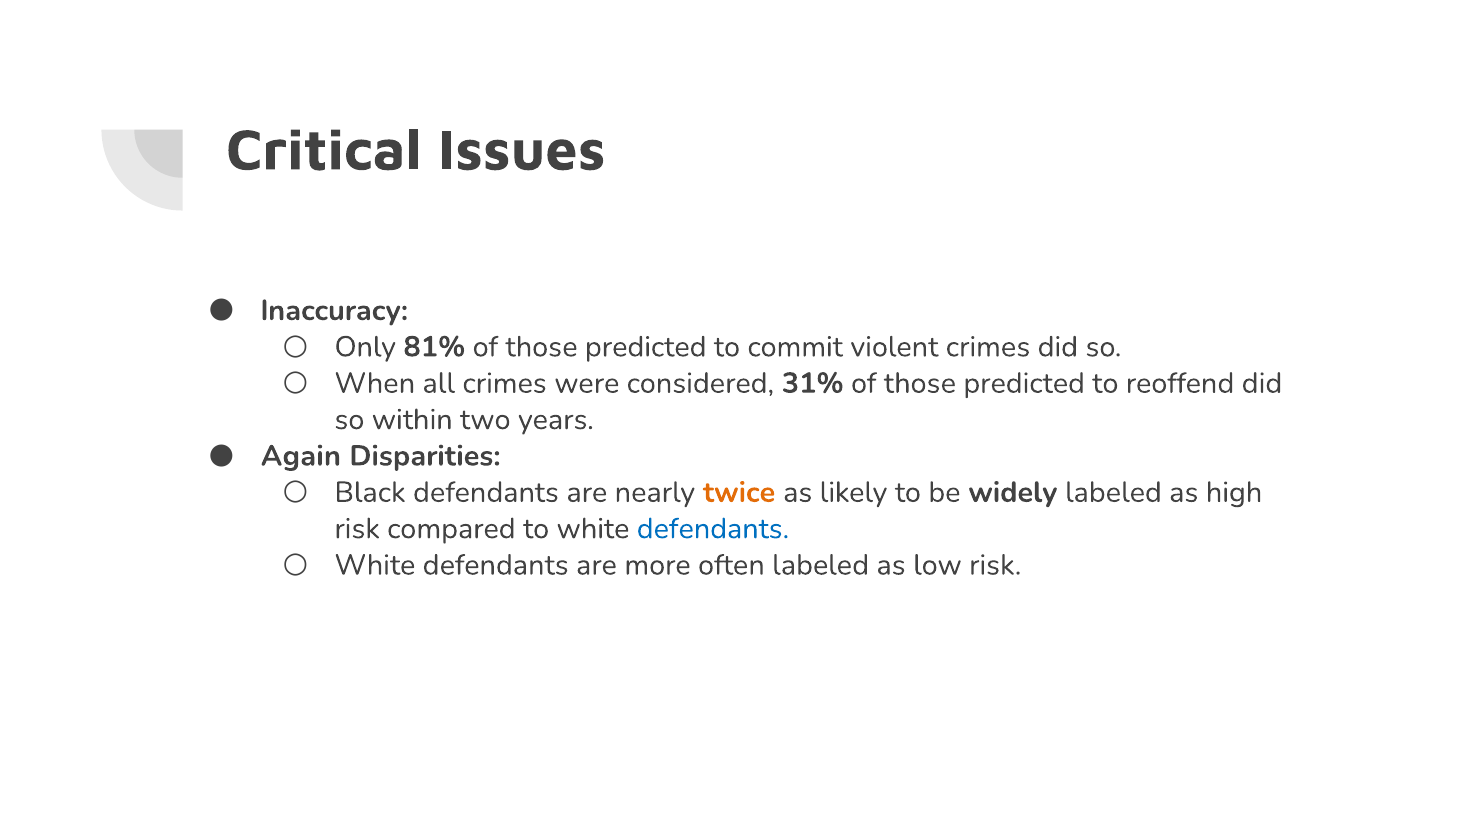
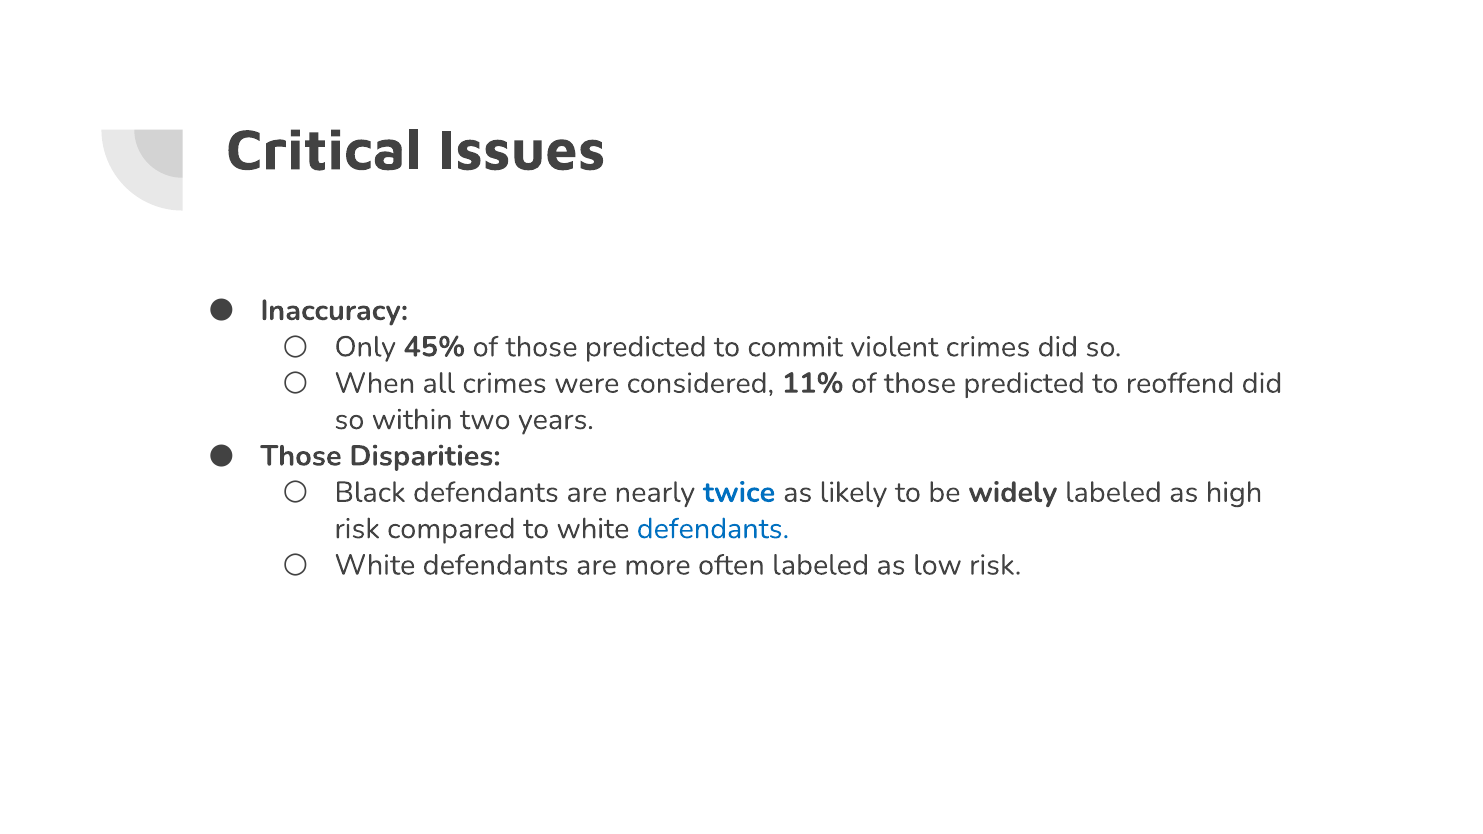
81%: 81% -> 45% (434, 347)
31%: 31% -> 11% (813, 383)
Again: Again -> Those (301, 456)
twice colour: orange -> blue (739, 492)
